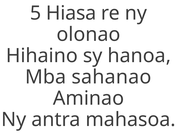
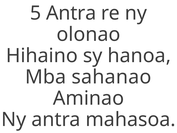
5 Hiasa: Hiasa -> Antra (71, 13)
